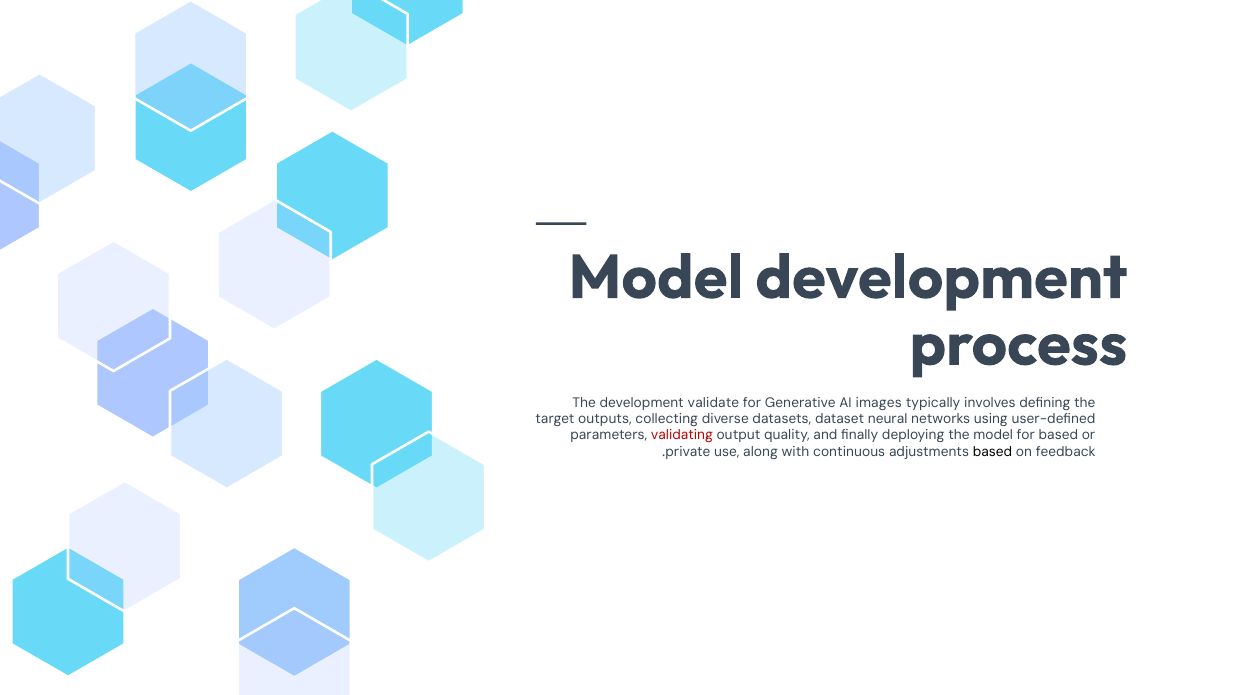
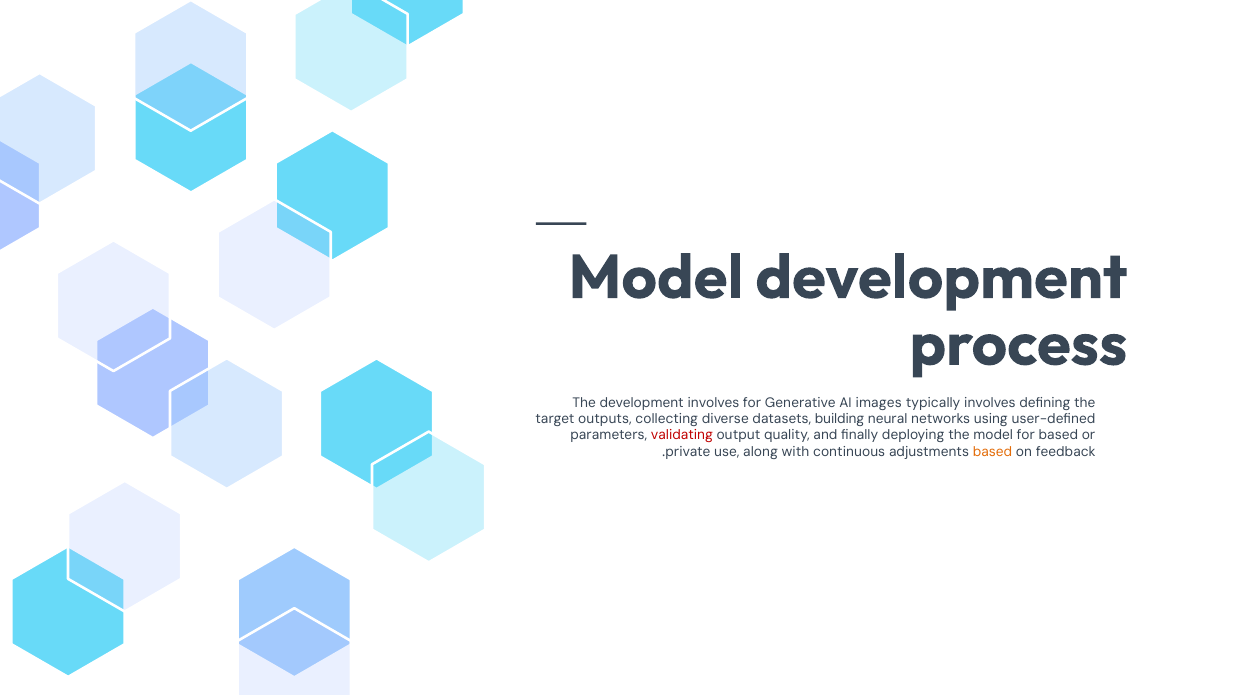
development validate: validate -> involves (714, 402)
dataset: dataset -> building (840, 419)
based colour: black -> orange (993, 452)
